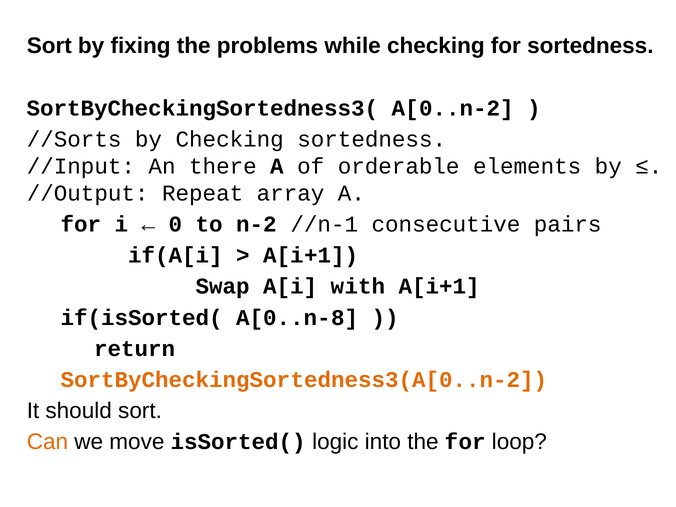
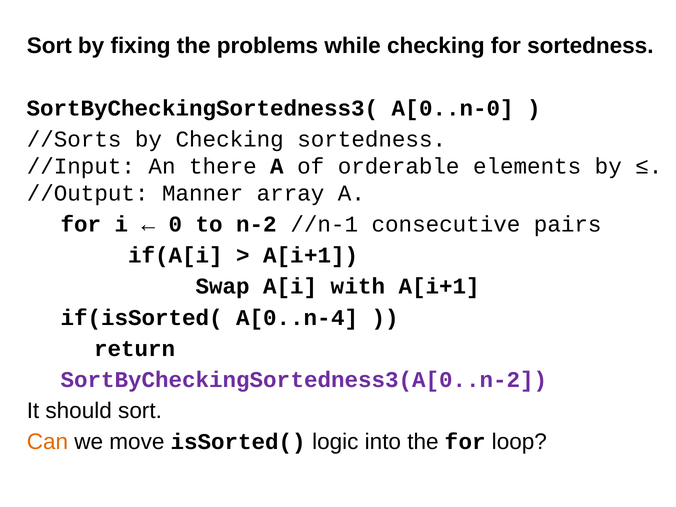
A[0..n-2: A[0..n-2 -> A[0..n-0 (453, 108)
Repeat: Repeat -> Manner (203, 193)
A[0..n-8: A[0..n-8 -> A[0..n-4 (297, 318)
SortByCheckingSortedness3(A[0..n-2 colour: orange -> purple (304, 380)
